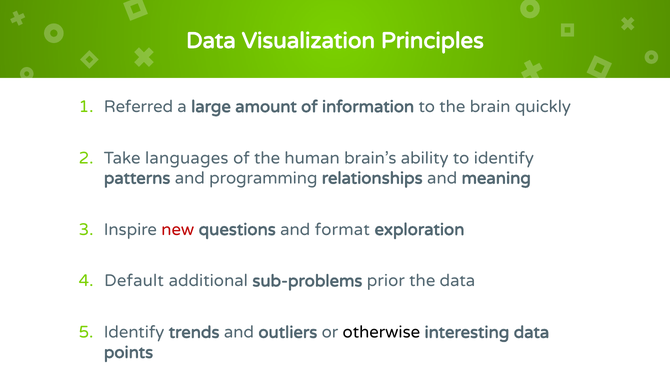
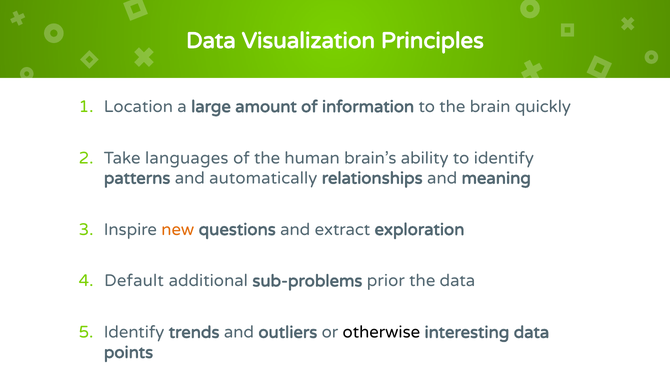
Referred: Referred -> Location (138, 107)
programming: programming -> automatically (263, 178)
new colour: red -> orange (178, 229)
format: format -> extract (342, 229)
